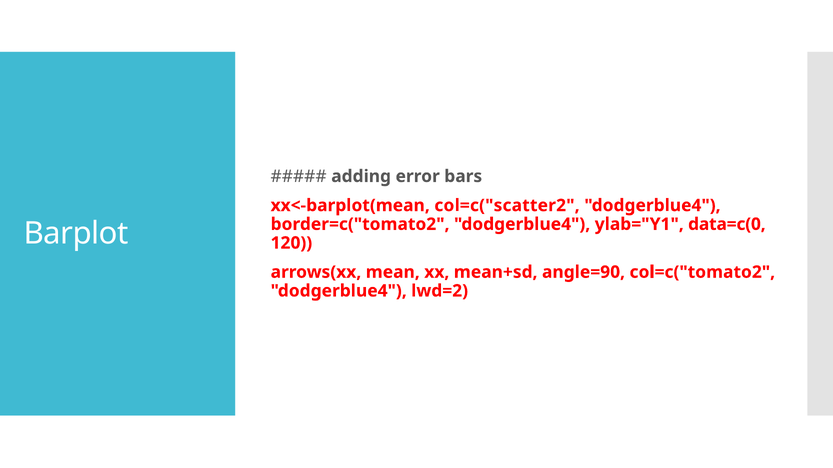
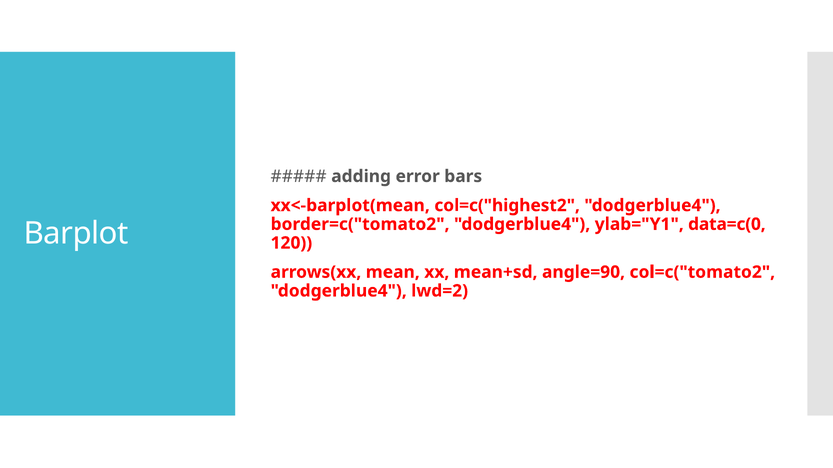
col=c("scatter2: col=c("scatter2 -> col=c("highest2 (507, 206)
